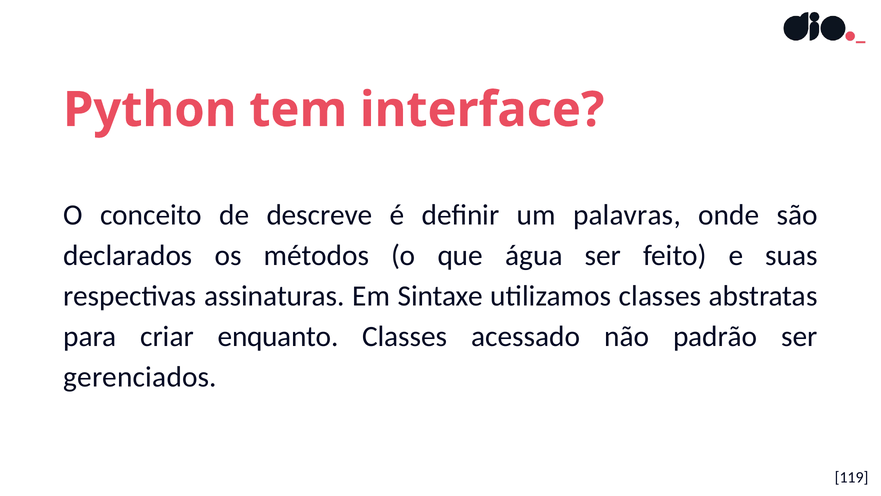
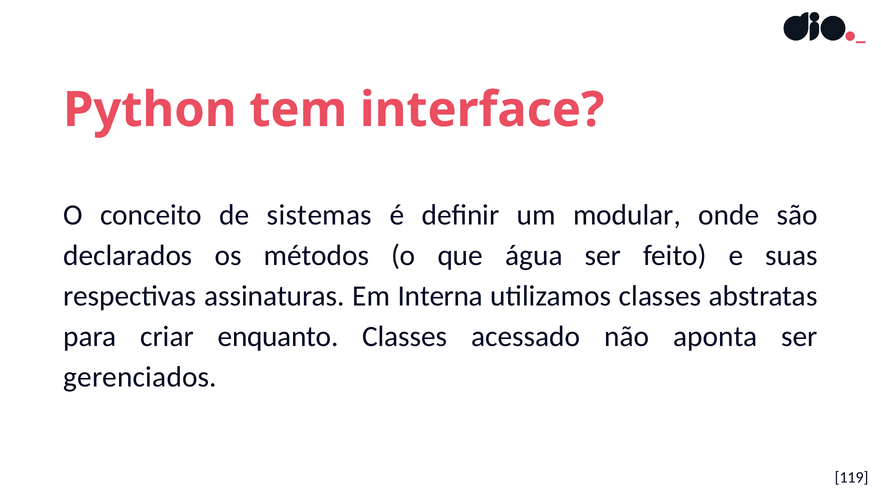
descreve: descreve -> sistemas (319, 215)
palavras: palavras -> modular (627, 215)
Sintaxe: Sintaxe -> Interna (440, 296)
padrão: padrão -> aponta (715, 336)
